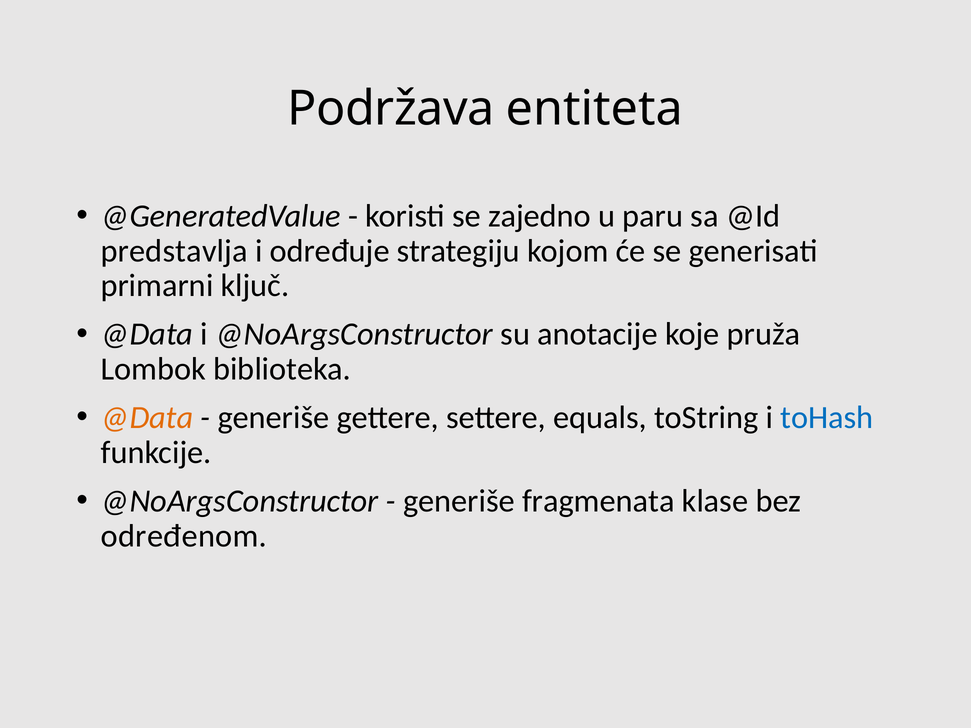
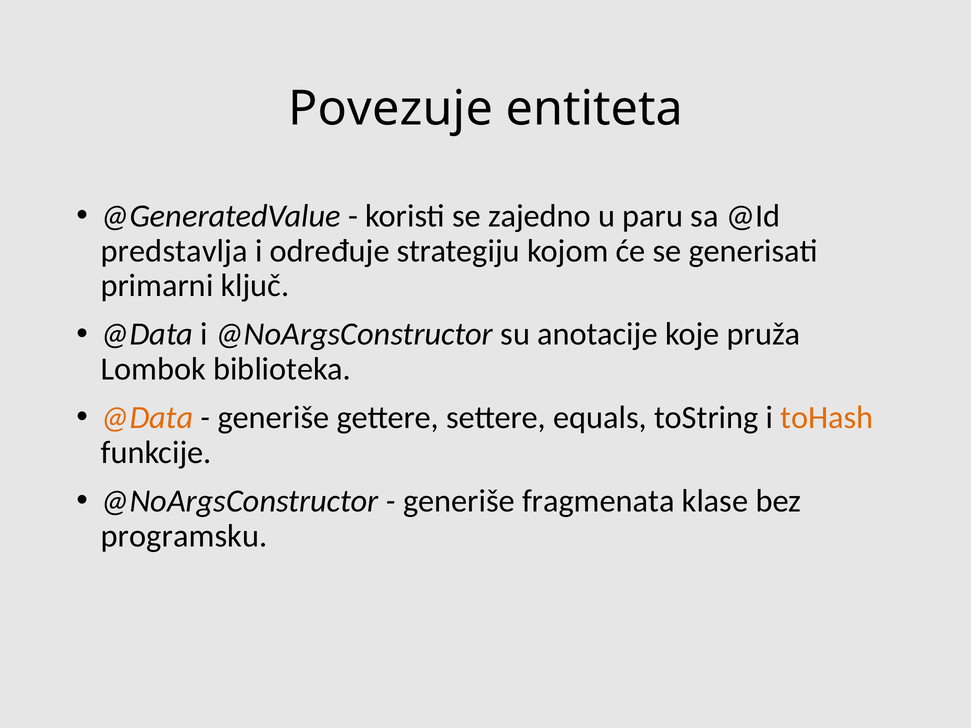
Podržava: Podržava -> Povezuje (391, 109)
toHash colour: blue -> orange (827, 418)
određenom: određenom -> programsku (184, 536)
